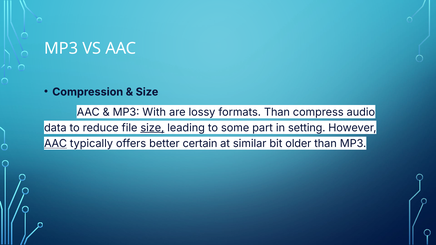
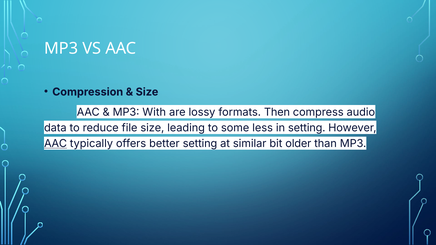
formats Than: Than -> Then (277, 112)
size underline: present -> none (152, 128)
part: part -> less (263, 128)
better certain: certain -> setting (200, 144)
